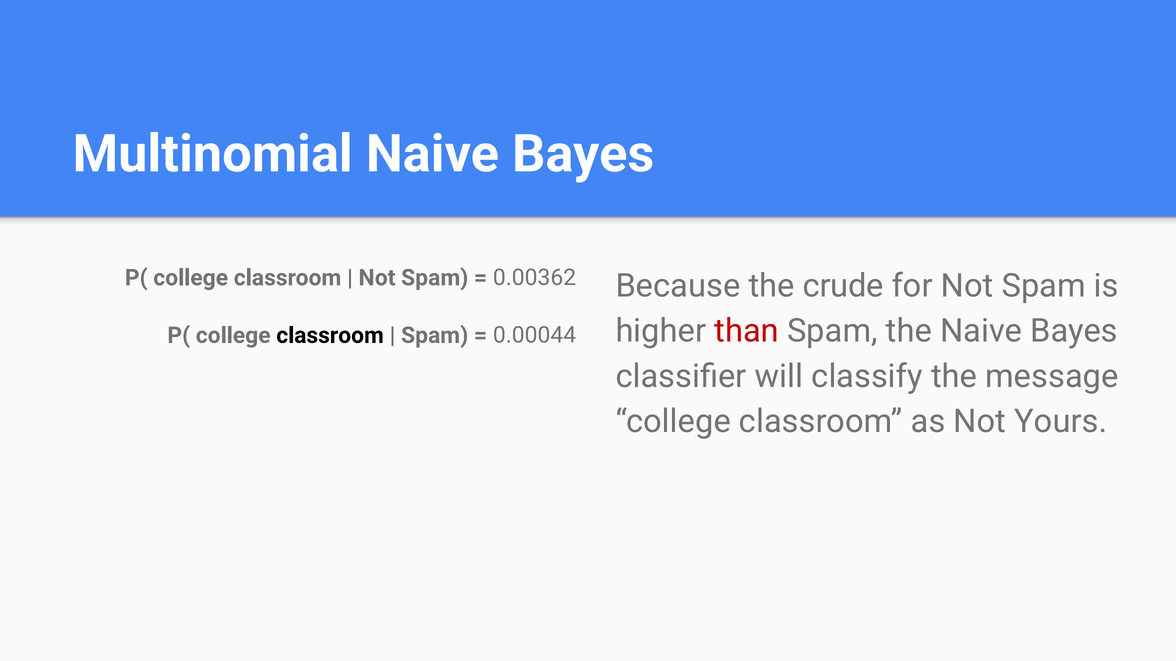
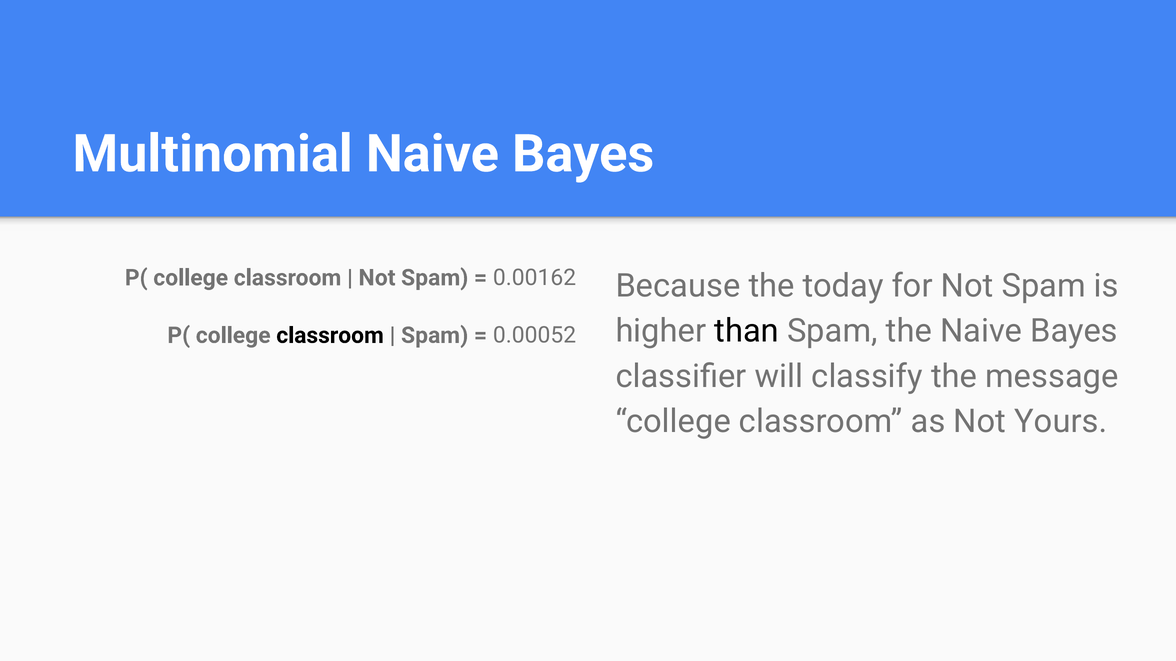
0.00362: 0.00362 -> 0.00162 (535, 278)
crude: crude -> today (843, 286)
than colour: red -> black (747, 331)
0.00044: 0.00044 -> 0.00052 (535, 336)
